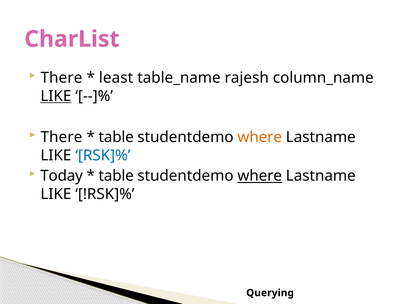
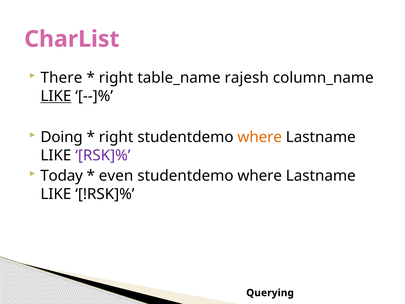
least: least -> right (116, 78)
There: There -> Doing (62, 137)
table: table -> right (116, 137)
RSK]% colour: blue -> purple (103, 155)
table: table -> even (116, 176)
where underline: present -> none (260, 176)
